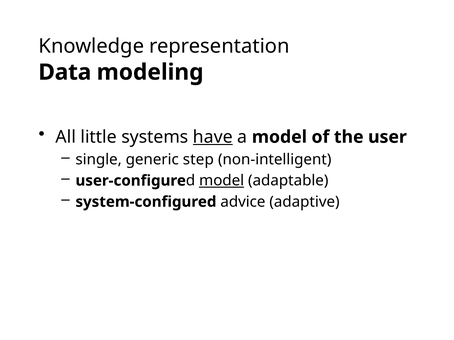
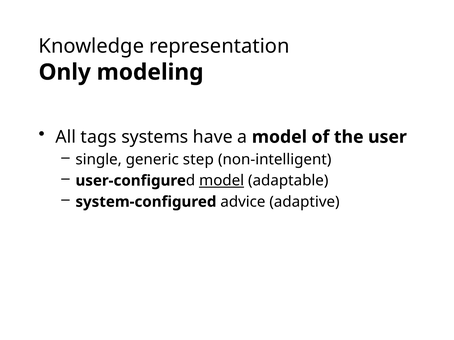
Data: Data -> Only (65, 72)
little: little -> tags (99, 137)
have underline: present -> none (213, 137)
